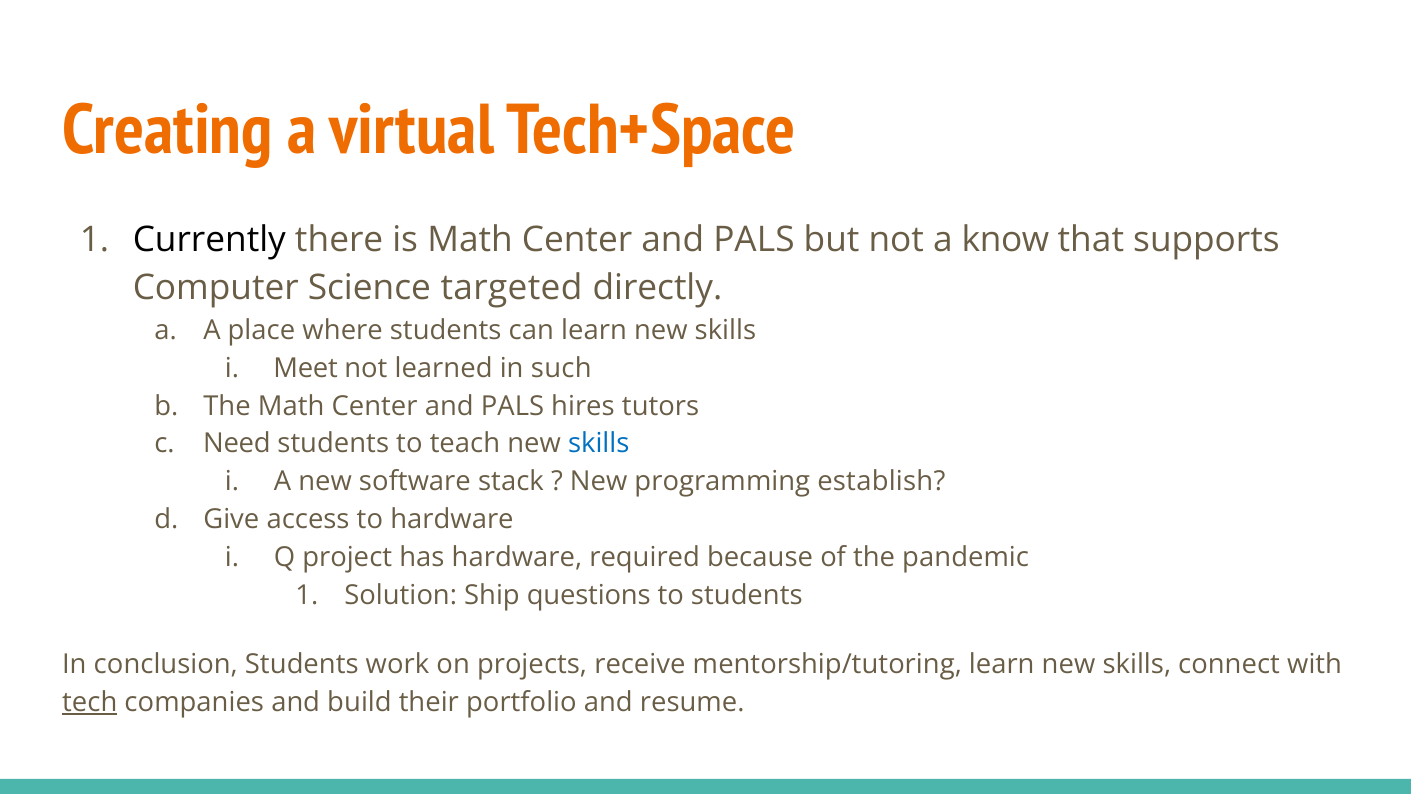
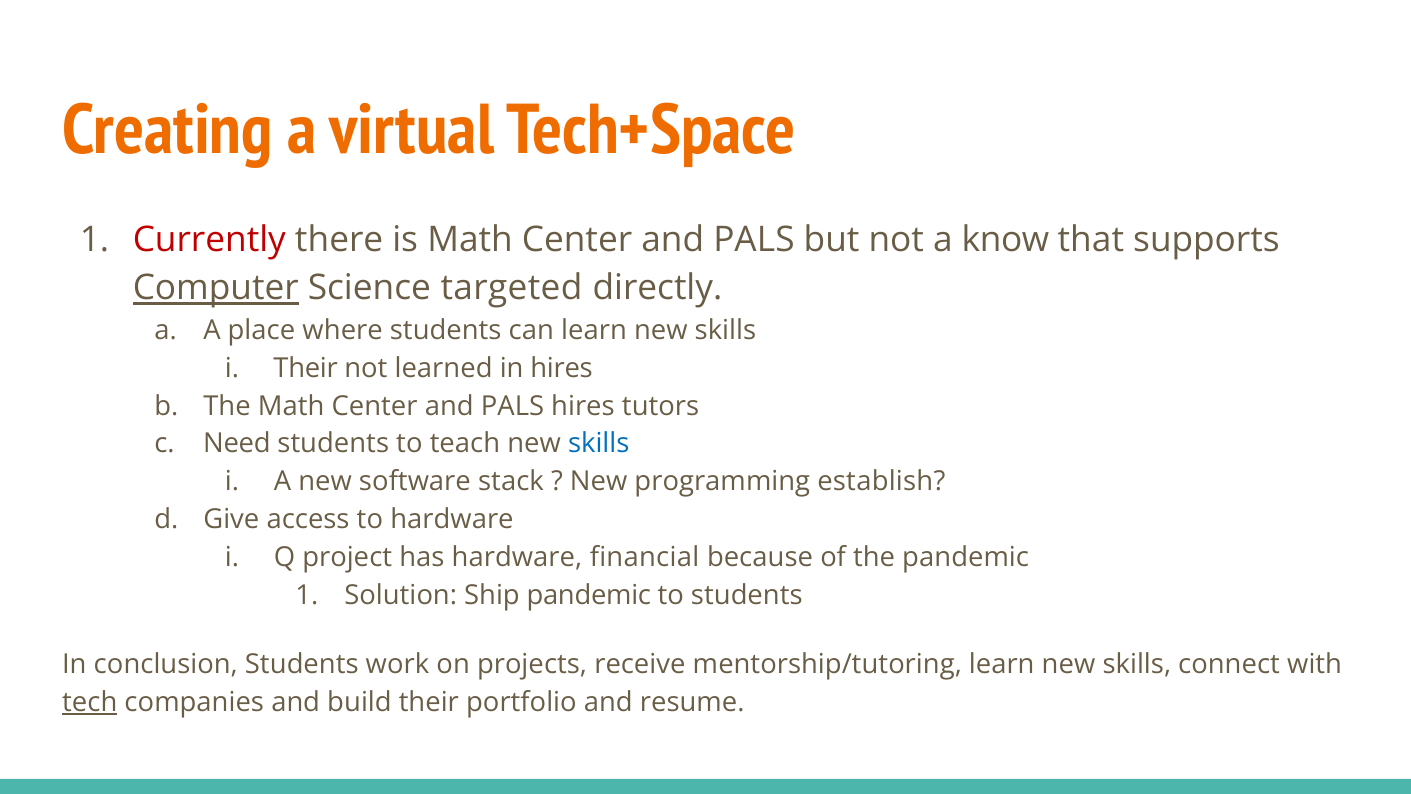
Currently colour: black -> red (209, 240)
Computer underline: none -> present (216, 288)
Meet: Meet -> Their (306, 368)
in such: such -> hires (562, 368)
required: required -> financial (644, 557)
Ship questions: questions -> pandemic (589, 595)
